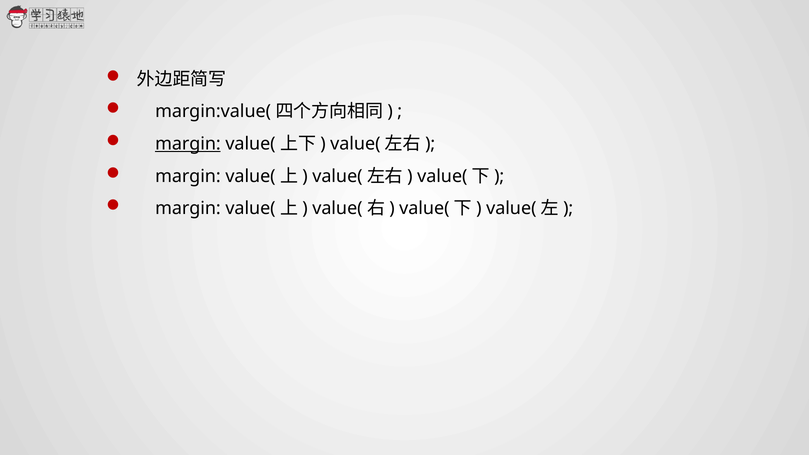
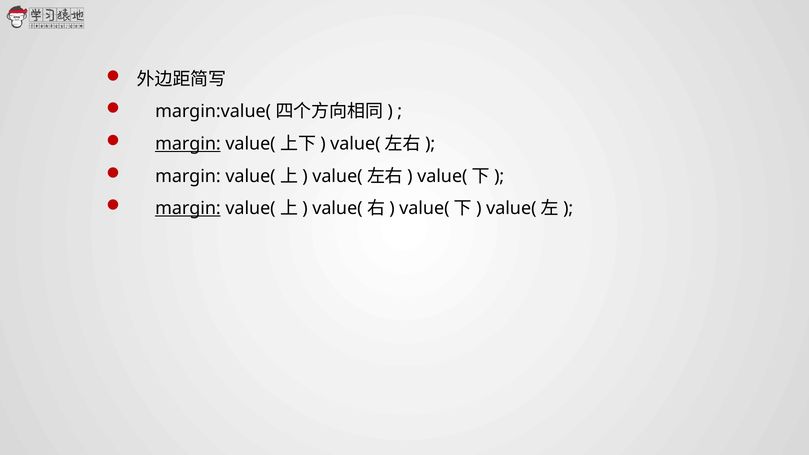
margin underline: none -> present (188, 208)
